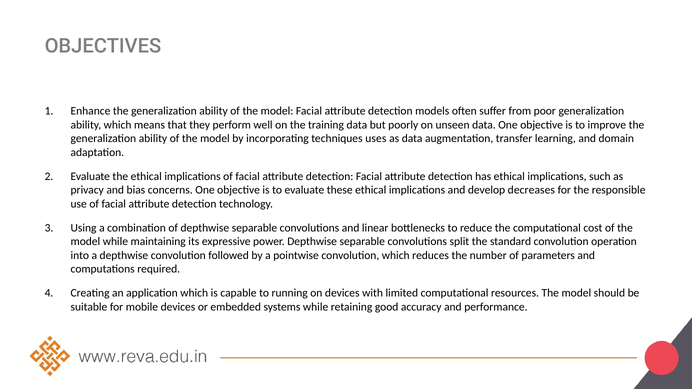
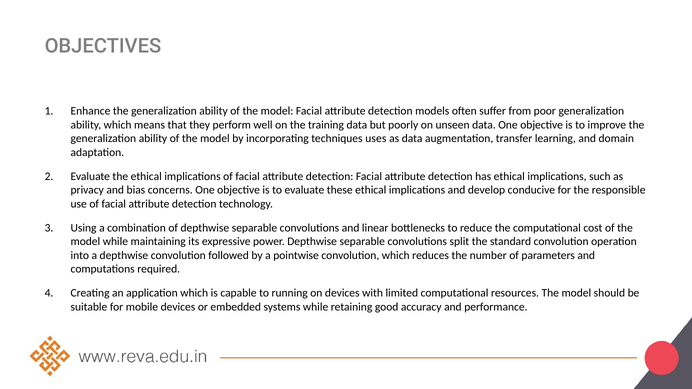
decreases: decreases -> conducive (531, 190)
